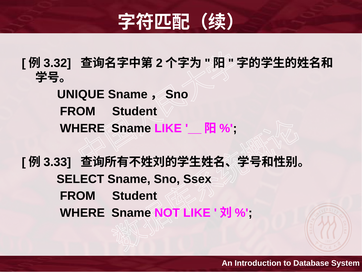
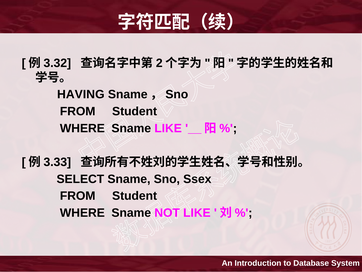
UNIQUE: UNIQUE -> HAVING (81, 94)
